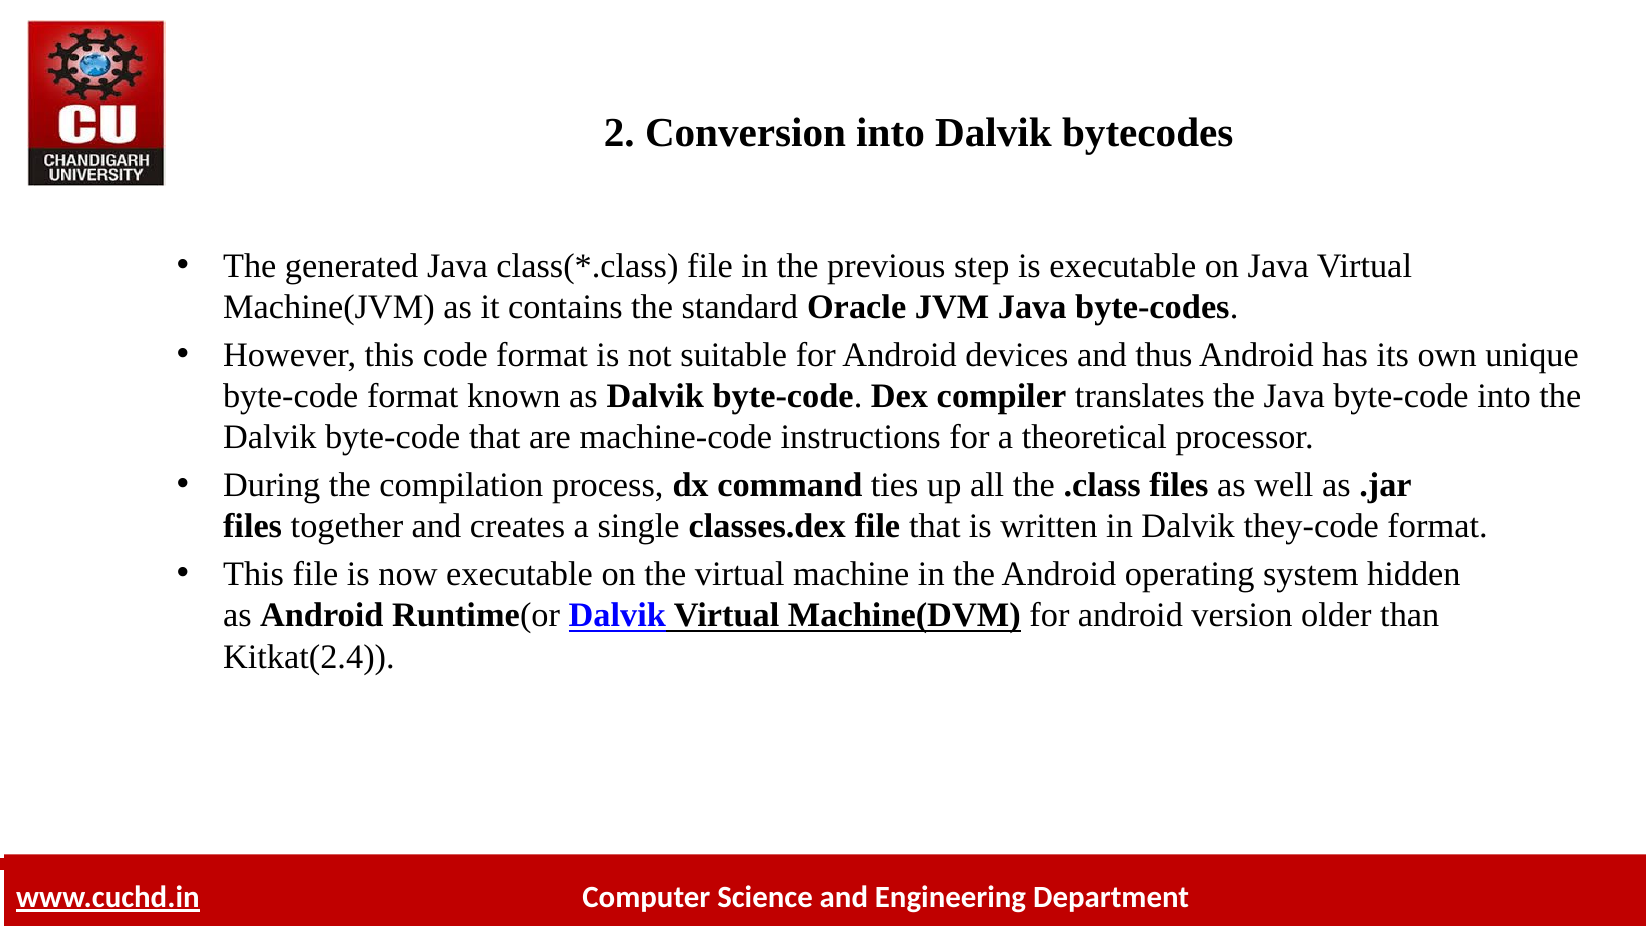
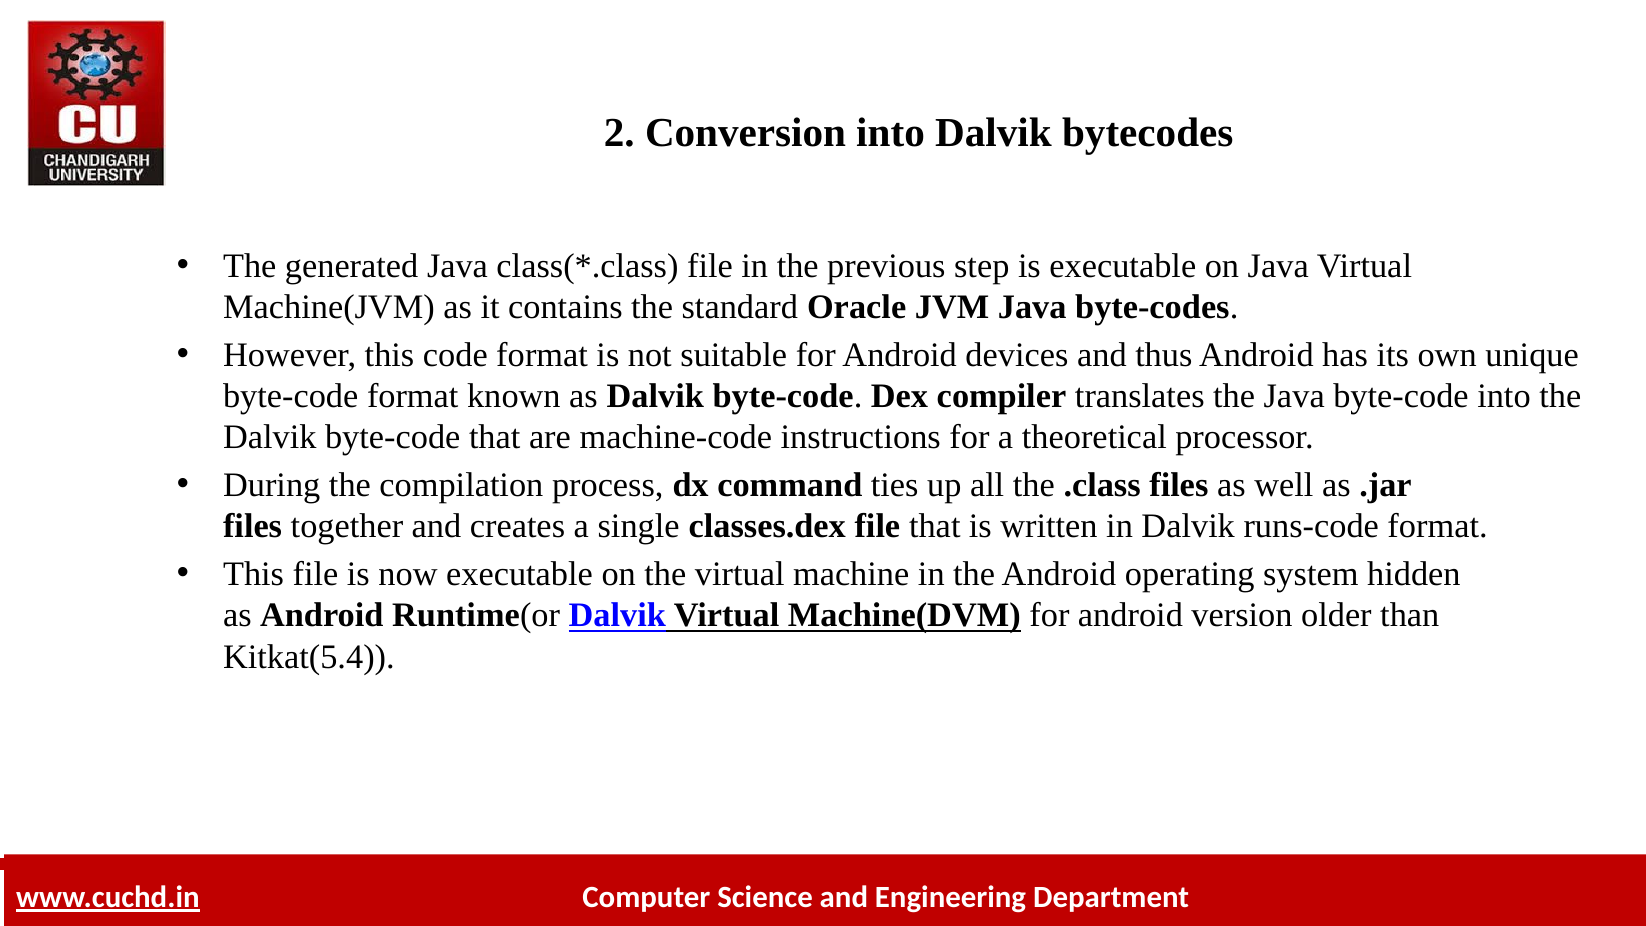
they-code: they-code -> runs-code (1311, 526)
Kitkat(2.4: Kitkat(2.4 -> Kitkat(5.4 (309, 657)
